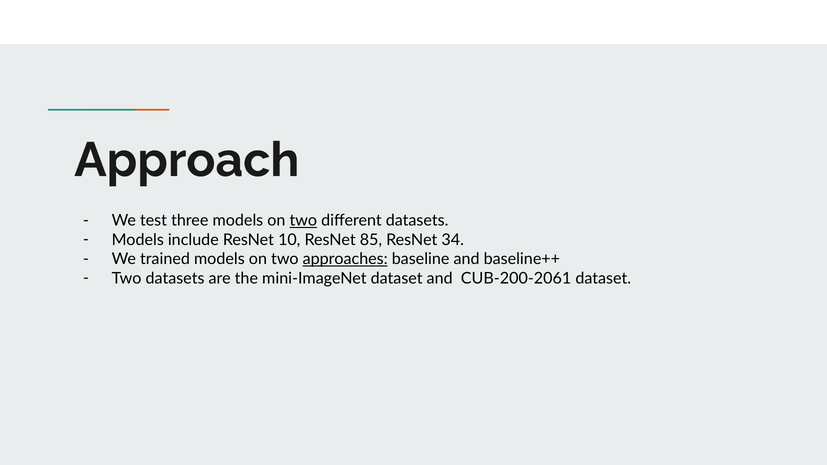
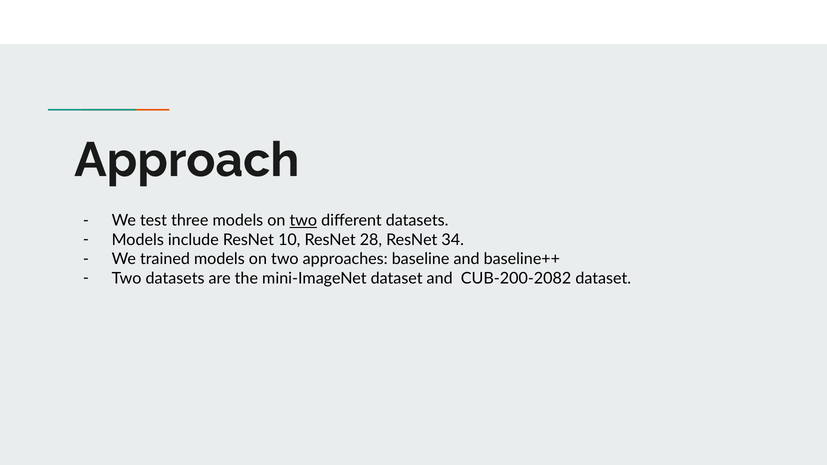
85: 85 -> 28 (371, 240)
approaches underline: present -> none (345, 259)
CUB-200-2061: CUB-200-2061 -> CUB-200-2082 (516, 278)
